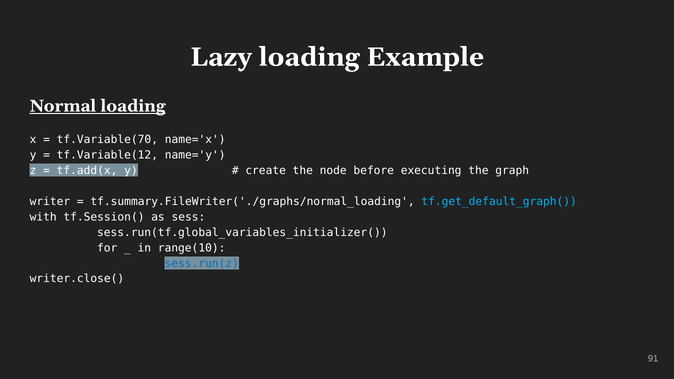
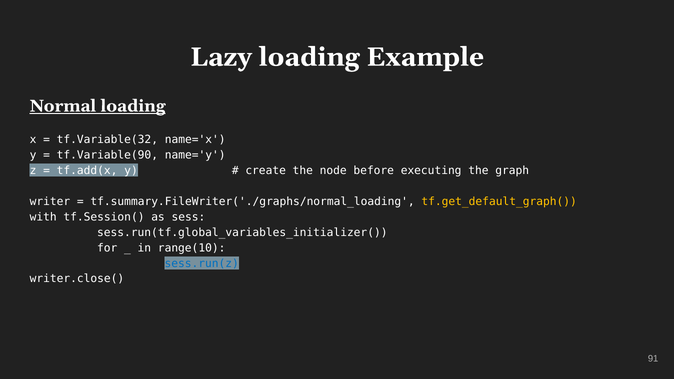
tf.Variable(70: tf.Variable(70 -> tf.Variable(32 (107, 139)
tf.Variable(12: tf.Variable(12 -> tf.Variable(90 (107, 155)
tf.get_default_graph( colour: light blue -> yellow (499, 201)
